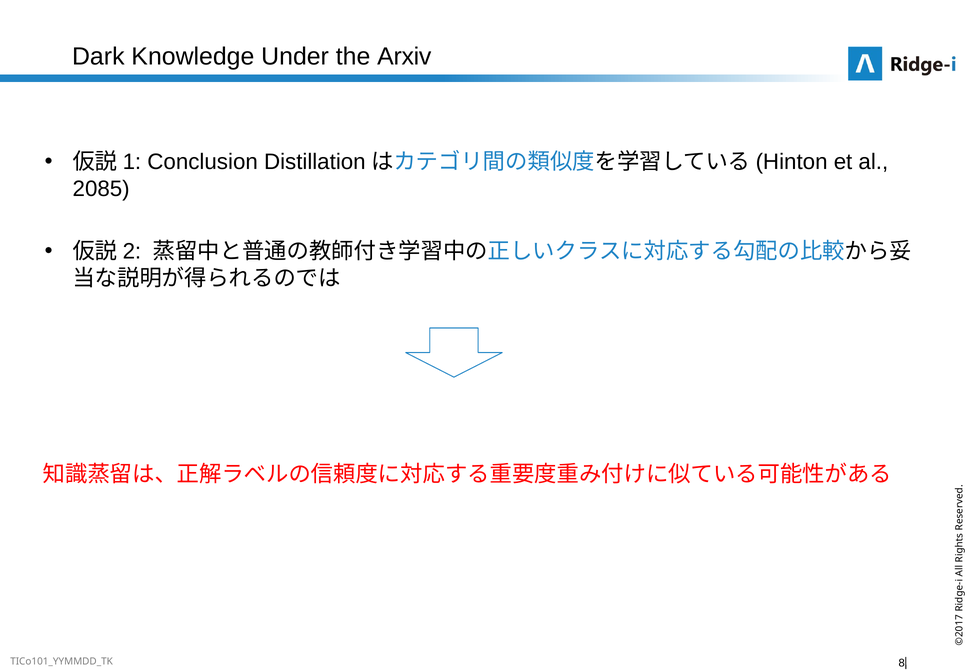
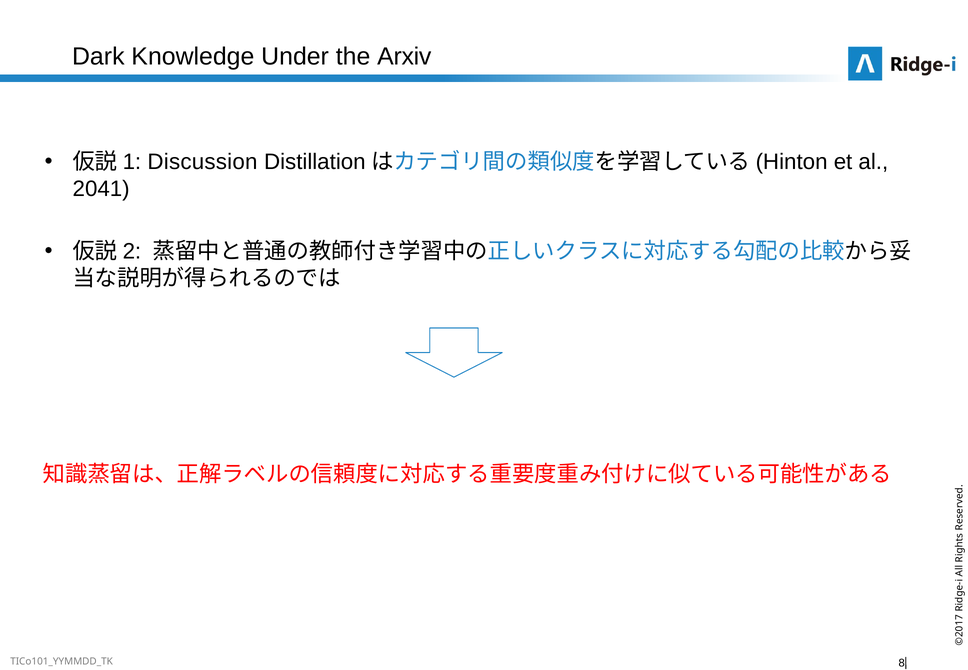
Conclusion: Conclusion -> Discussion (202, 162)
2085: 2085 -> 2041 (101, 189)
